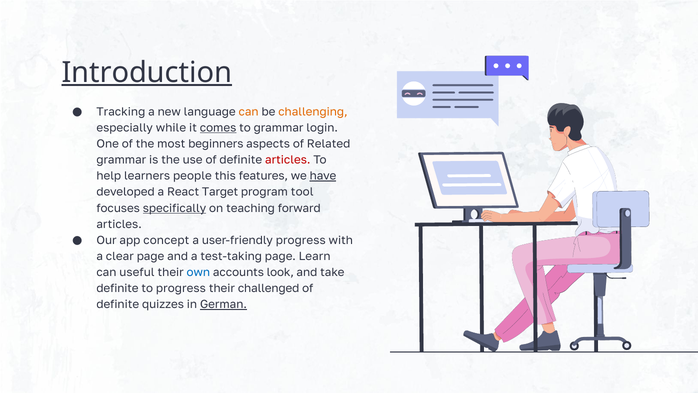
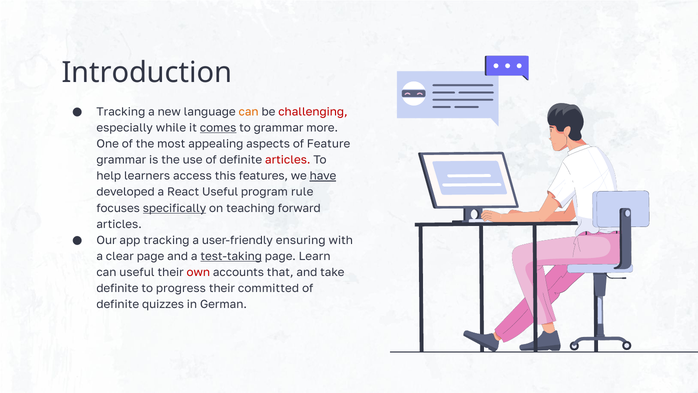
Introduction underline: present -> none (147, 73)
challenging colour: orange -> red (313, 112)
login: login -> more (322, 128)
beginners: beginners -> appealing (216, 144)
Related: Related -> Feature (329, 144)
people: people -> access (192, 176)
React Target: Target -> Useful (220, 192)
tool: tool -> rule (302, 192)
app concept: concept -> tracking (166, 240)
user-friendly progress: progress -> ensuring (301, 240)
test-taking underline: none -> present (231, 256)
own colour: blue -> red (198, 272)
look: look -> that (280, 272)
challenged: challenged -> committed (269, 288)
German underline: present -> none (223, 304)
